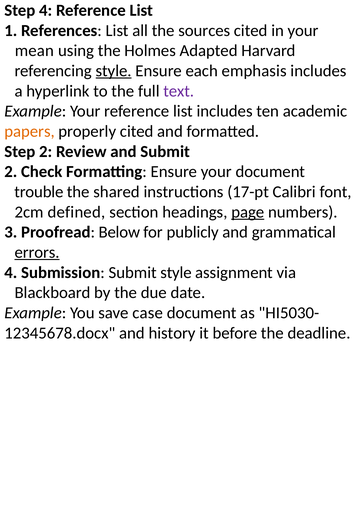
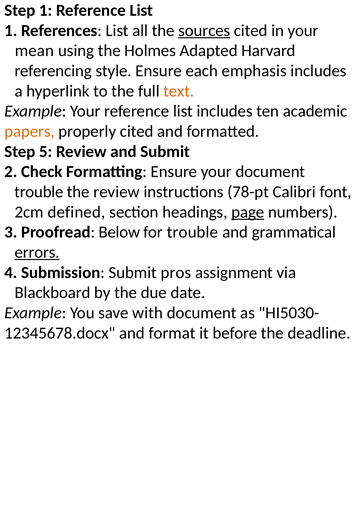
Step 4: 4 -> 1 (46, 10)
sources underline: none -> present (204, 31)
style underline: present -> none (114, 71)
text colour: purple -> orange (179, 91)
Step 2: 2 -> 5 (46, 152)
the shared: shared -> review (117, 192)
17-pt: 17-pt -> 78-pt (248, 192)
for publicly: publicly -> trouble (193, 232)
Submit style: style -> pros (176, 273)
case: case -> with (148, 313)
history: history -> format (172, 333)
